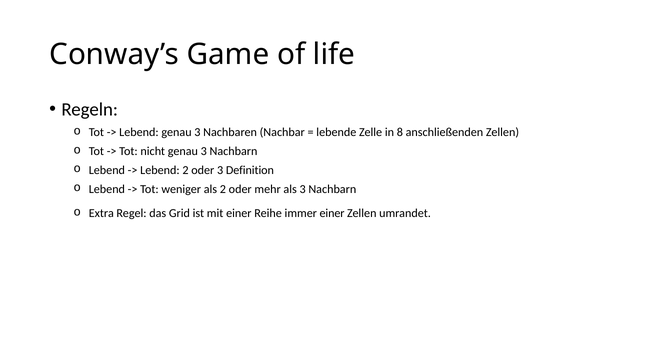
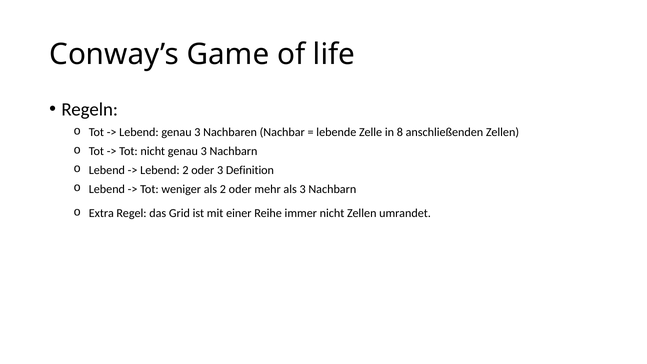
immer einer: einer -> nicht (332, 213)
